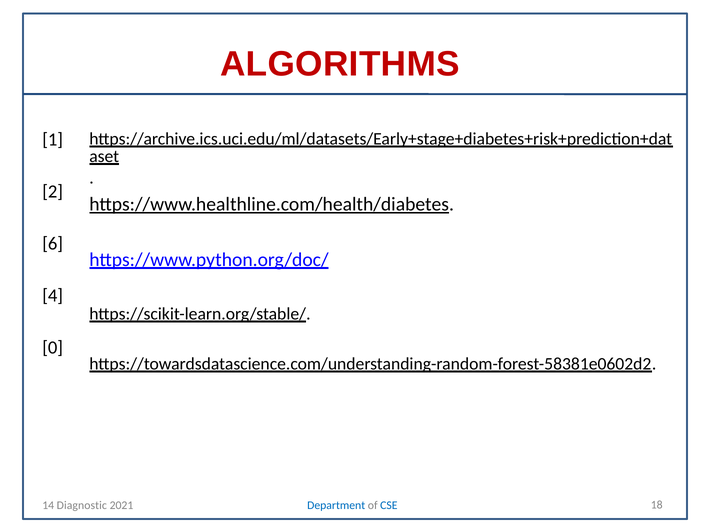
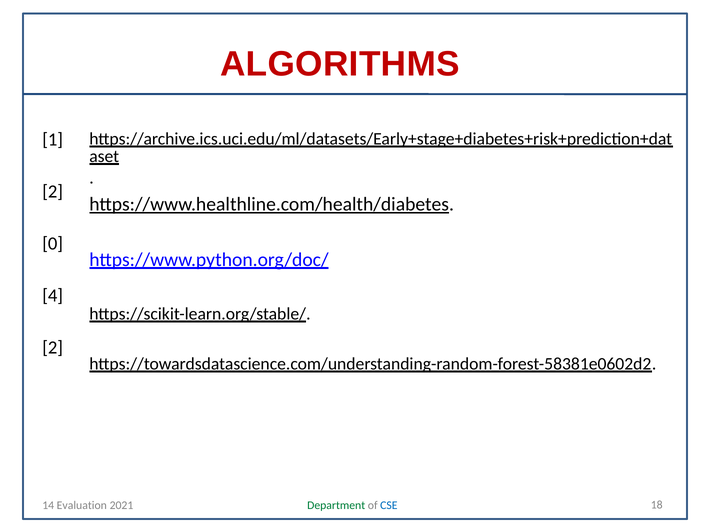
6: 6 -> 0 (53, 243)
0: 0 -> 2 (53, 347)
Diagnostic: Diagnostic -> Evaluation (82, 505)
Department colour: blue -> green (336, 505)
